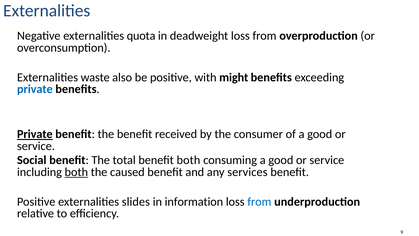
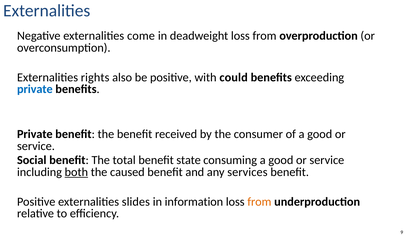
quota: quota -> come (141, 36)
waste: waste -> rights (95, 77)
might: might -> could (234, 77)
Private underline: present -> none (35, 134)
benefit both: both -> state (189, 160)
from colour: blue -> orange (259, 201)
